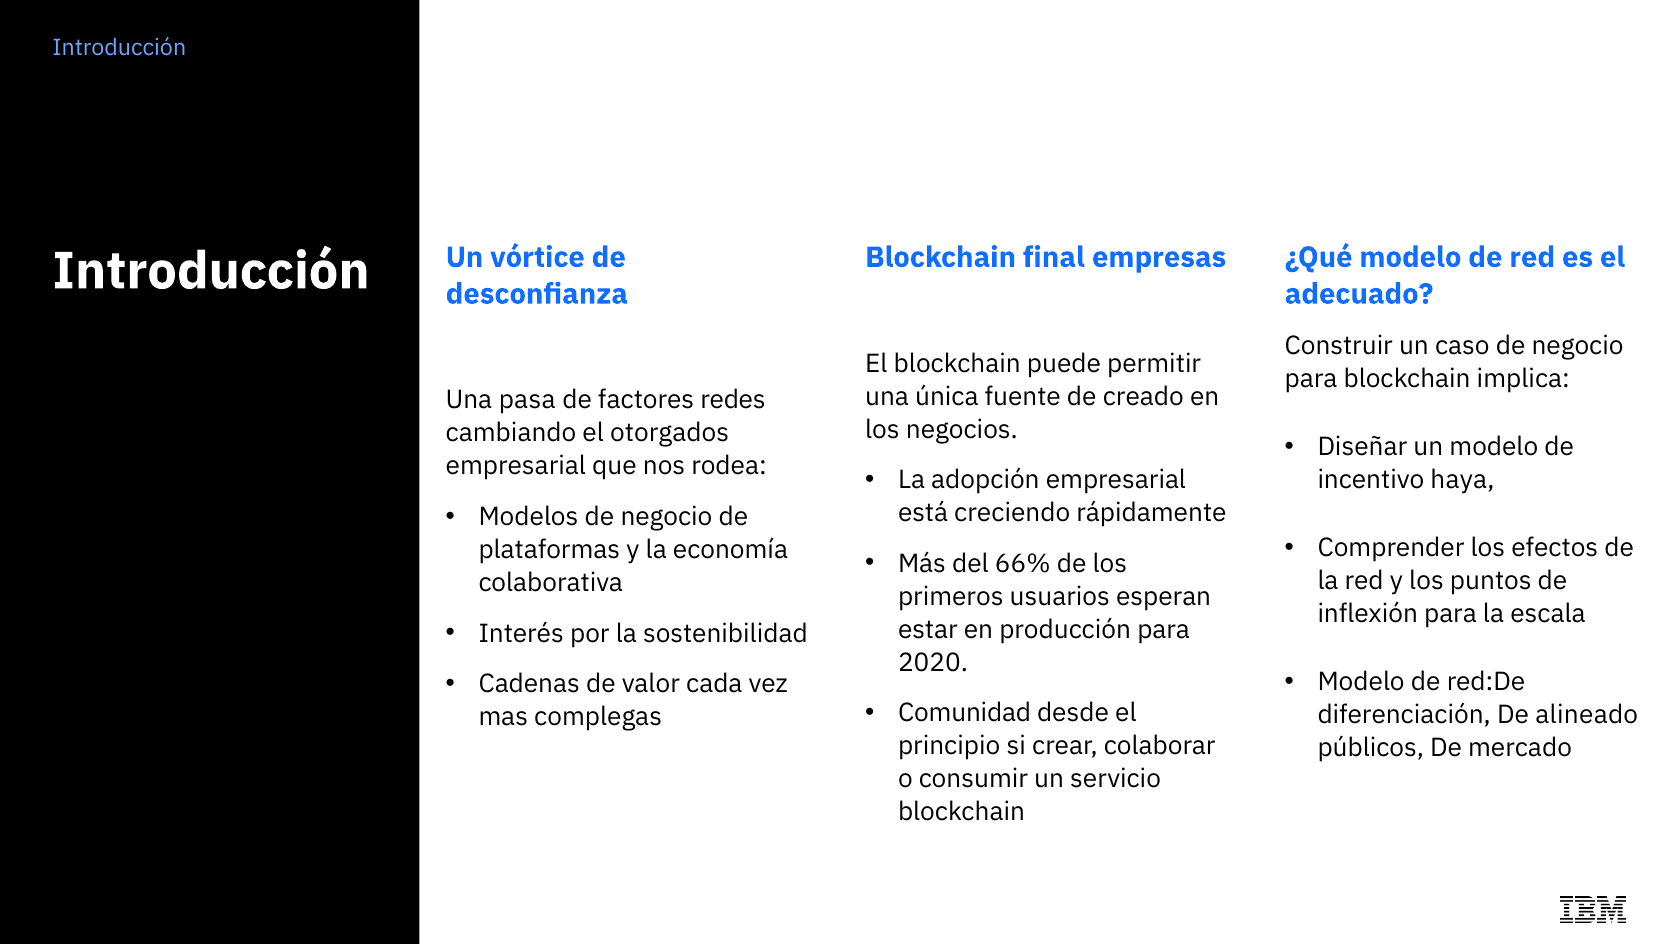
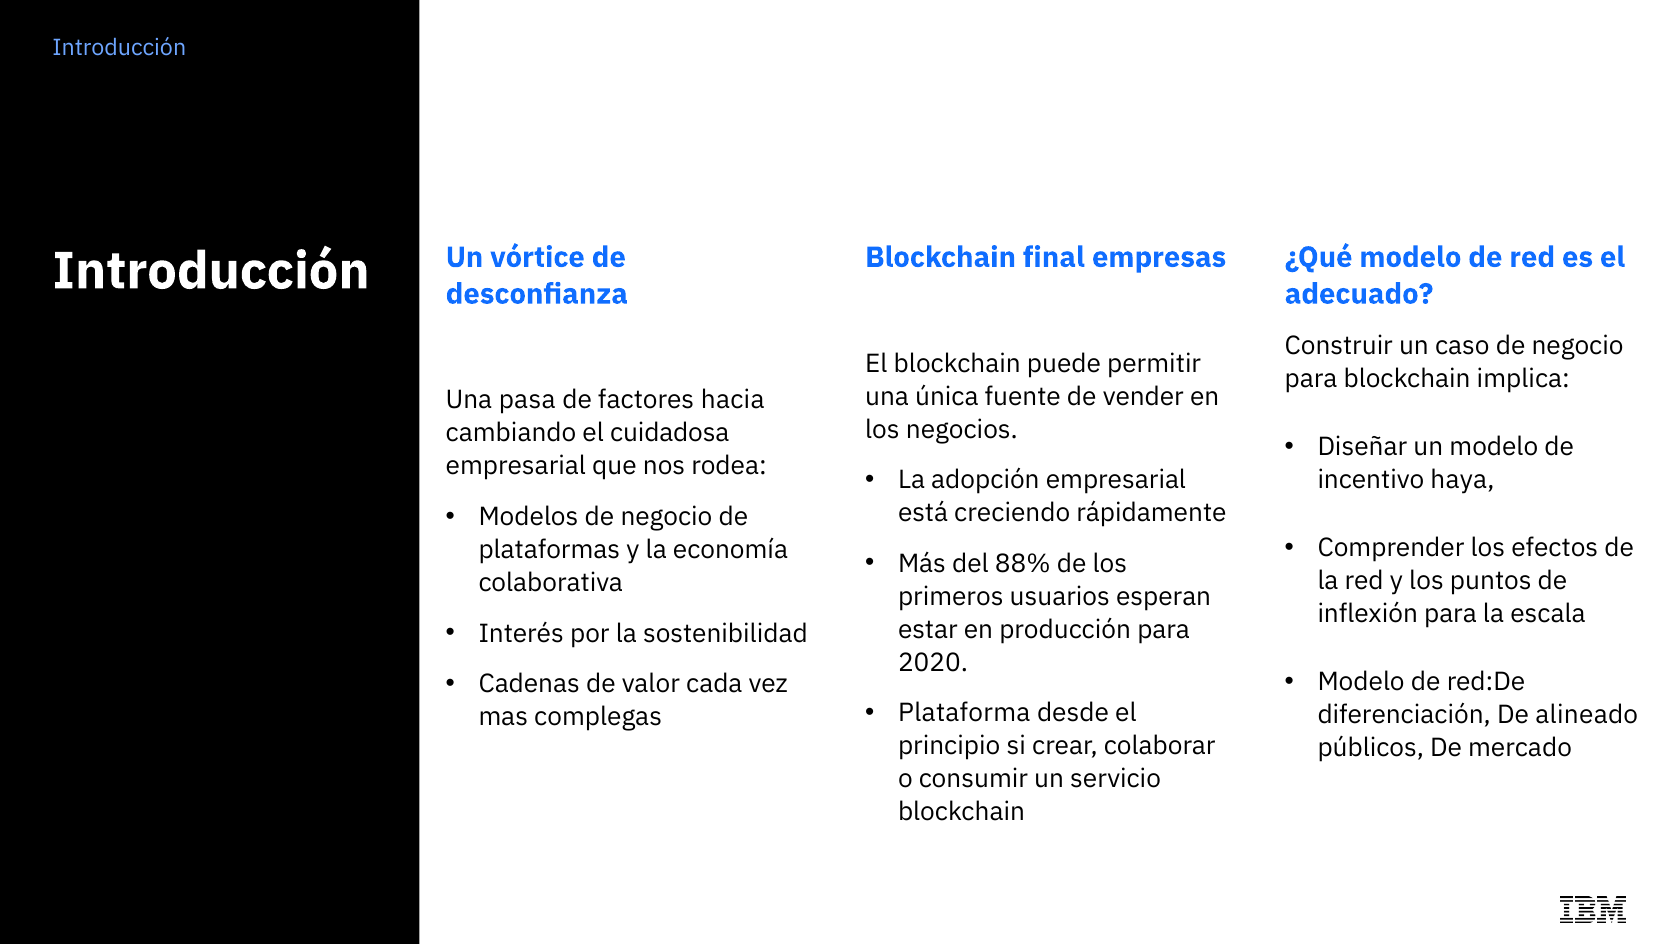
creado: creado -> vender (1143, 396)
redes: redes -> hacia (733, 400)
otorgados: otorgados -> cuidadosa (670, 433)
66%: 66% -> 88% (1023, 564)
Comunidad: Comunidad -> Plataforma (964, 713)
